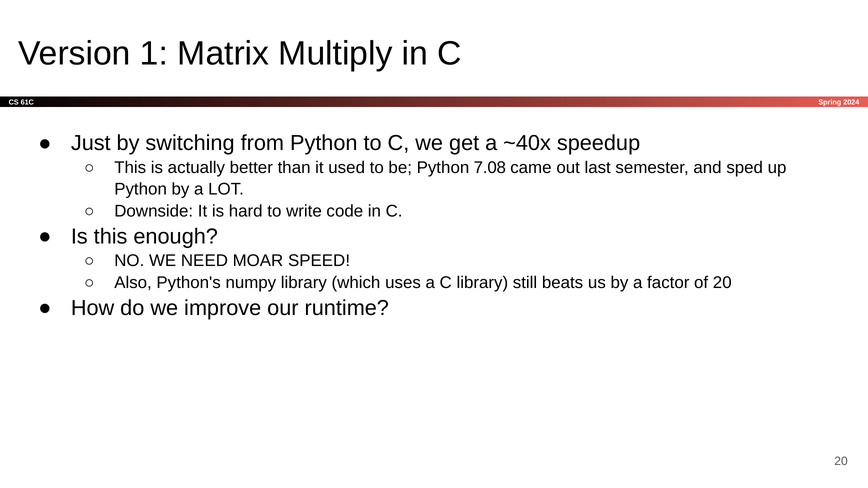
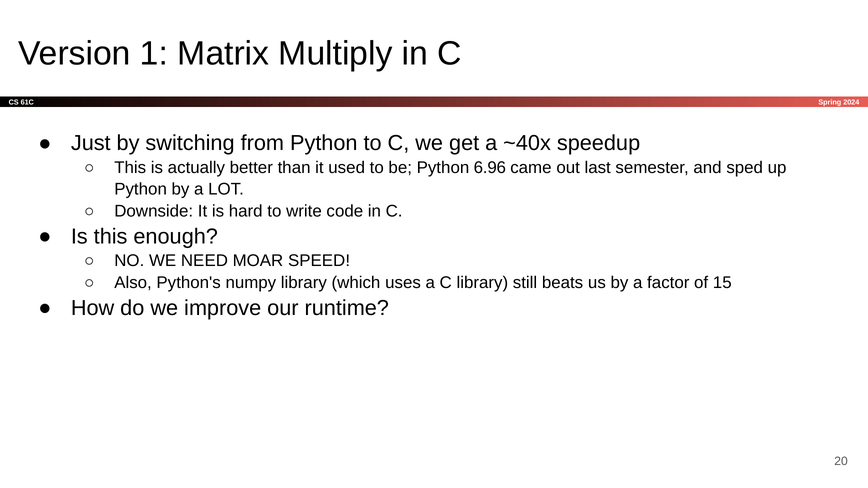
7.08: 7.08 -> 6.96 (490, 168)
of 20: 20 -> 15 (722, 283)
